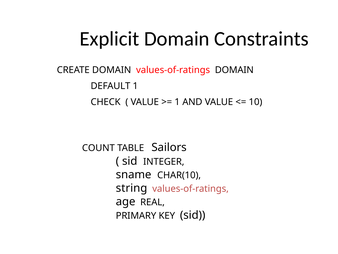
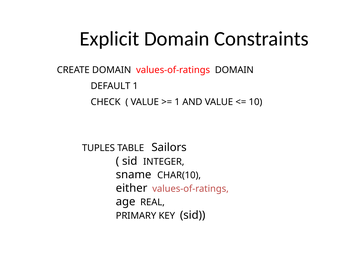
COUNT: COUNT -> TUPLES (98, 148)
string: string -> either (132, 188)
